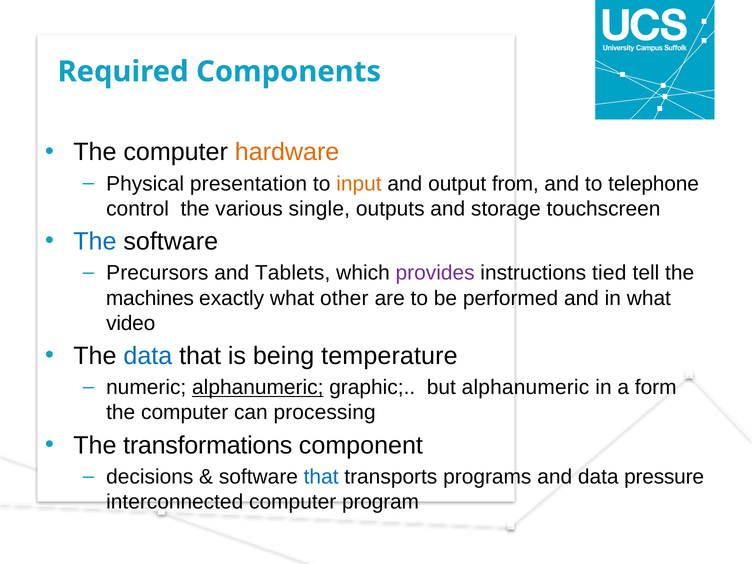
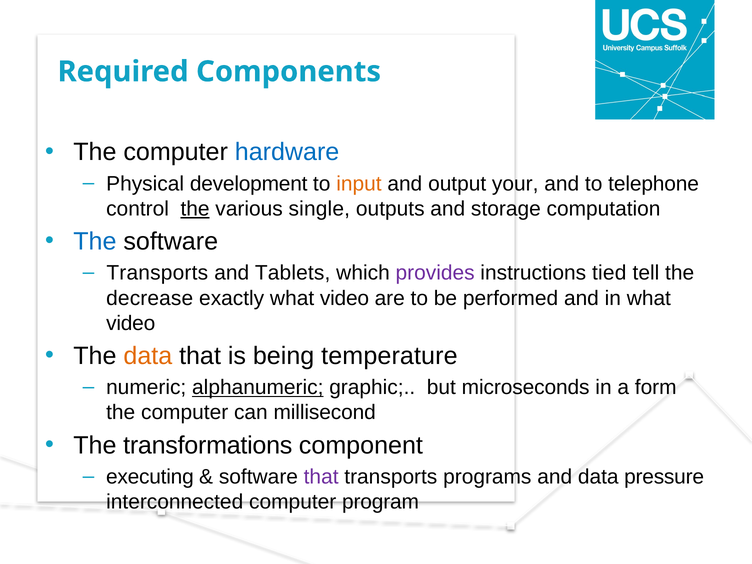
hardware colour: orange -> blue (287, 152)
presentation: presentation -> development (249, 184)
from: from -> your (515, 184)
the underline: none -> present (195, 209)
touchscreen: touchscreen -> computation (604, 209)
Precursors: Precursors -> Transports (157, 273)
machines: machines -> decrease (150, 298)
exactly what other: other -> video (344, 298)
data colour: blue -> orange (148, 356)
but alphanumeric: alphanumeric -> microseconds (526, 388)
processing: processing -> millisecond (325, 413)
decisions: decisions -> executing (150, 477)
that colour: blue -> purple (321, 477)
